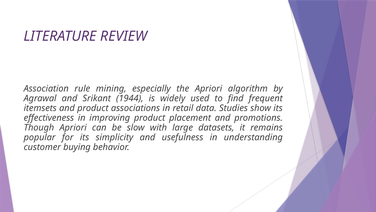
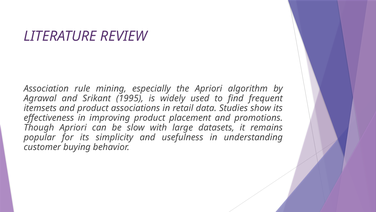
1944: 1944 -> 1995 (130, 98)
